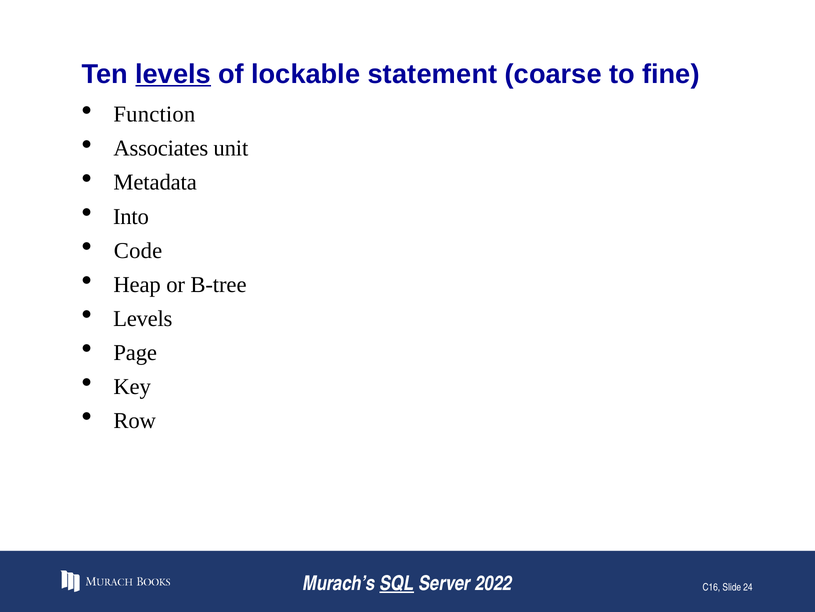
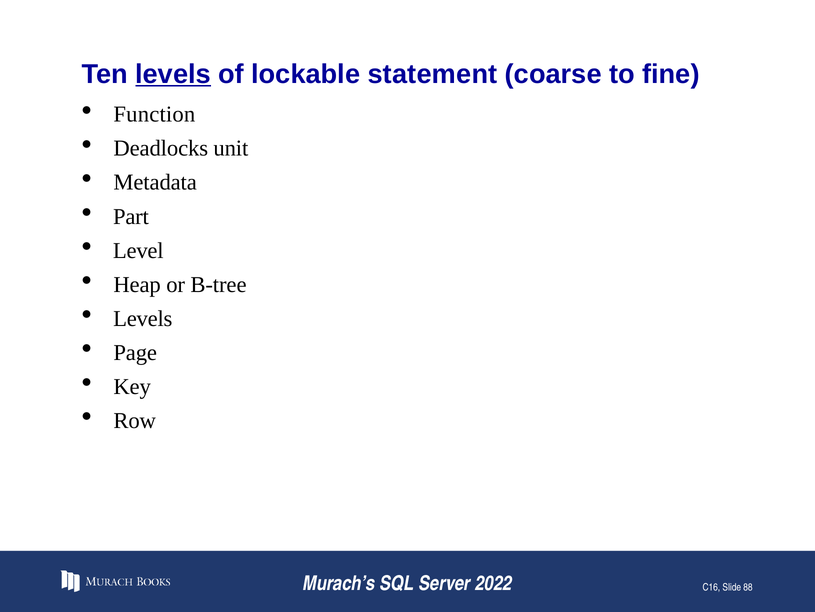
Associates: Associates -> Deadlocks (161, 148)
Into: Into -> Part (131, 216)
Code: Code -> Level (138, 250)
SQL underline: present -> none (397, 583)
24: 24 -> 88 (748, 586)
